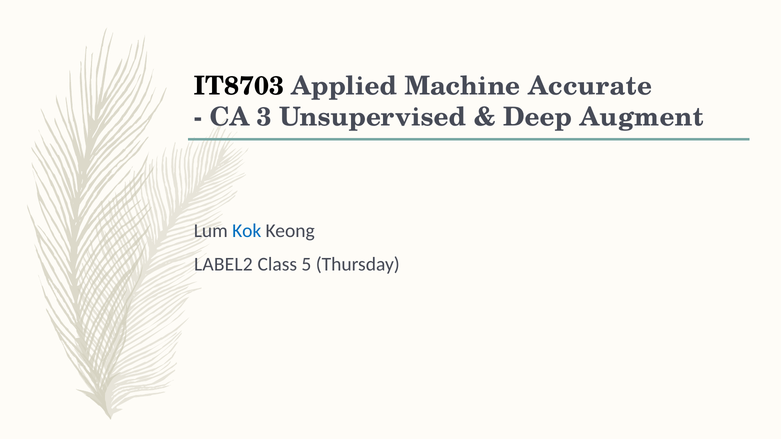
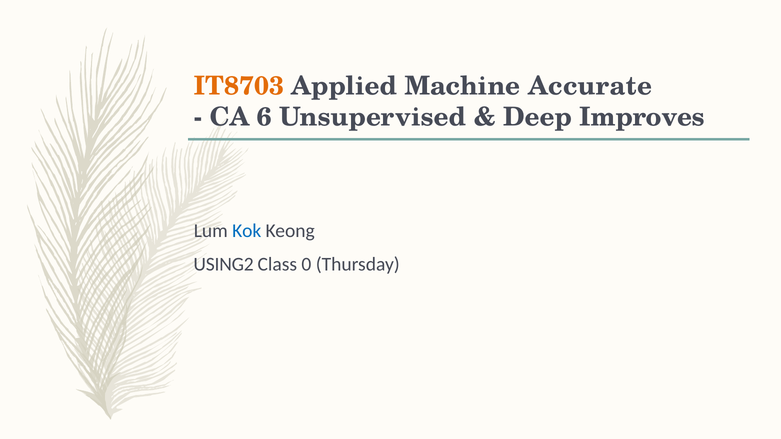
IT8703 colour: black -> orange (239, 86)
3: 3 -> 6 (264, 117)
Augment: Augment -> Improves (642, 117)
LABEL2: LABEL2 -> USING2 (224, 265)
5: 5 -> 0 (306, 265)
